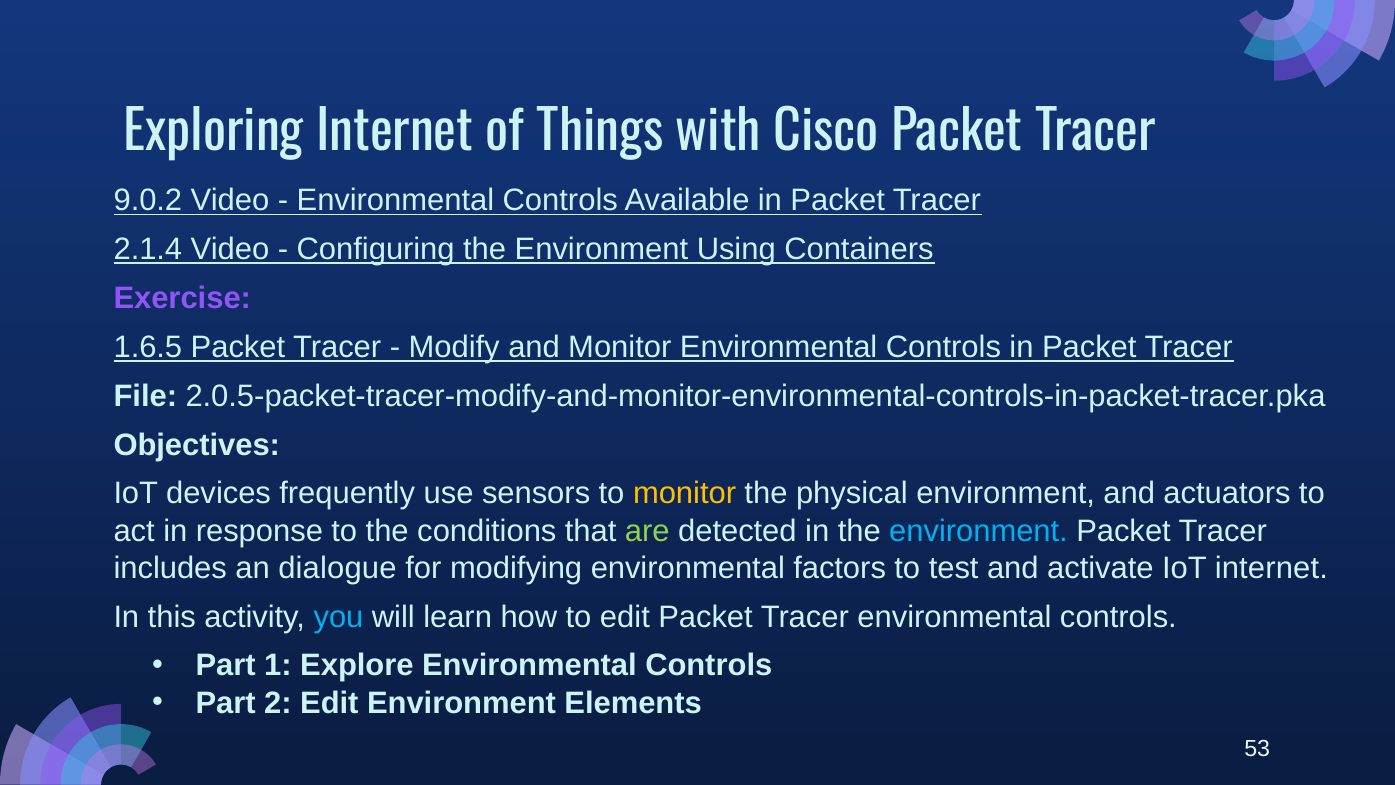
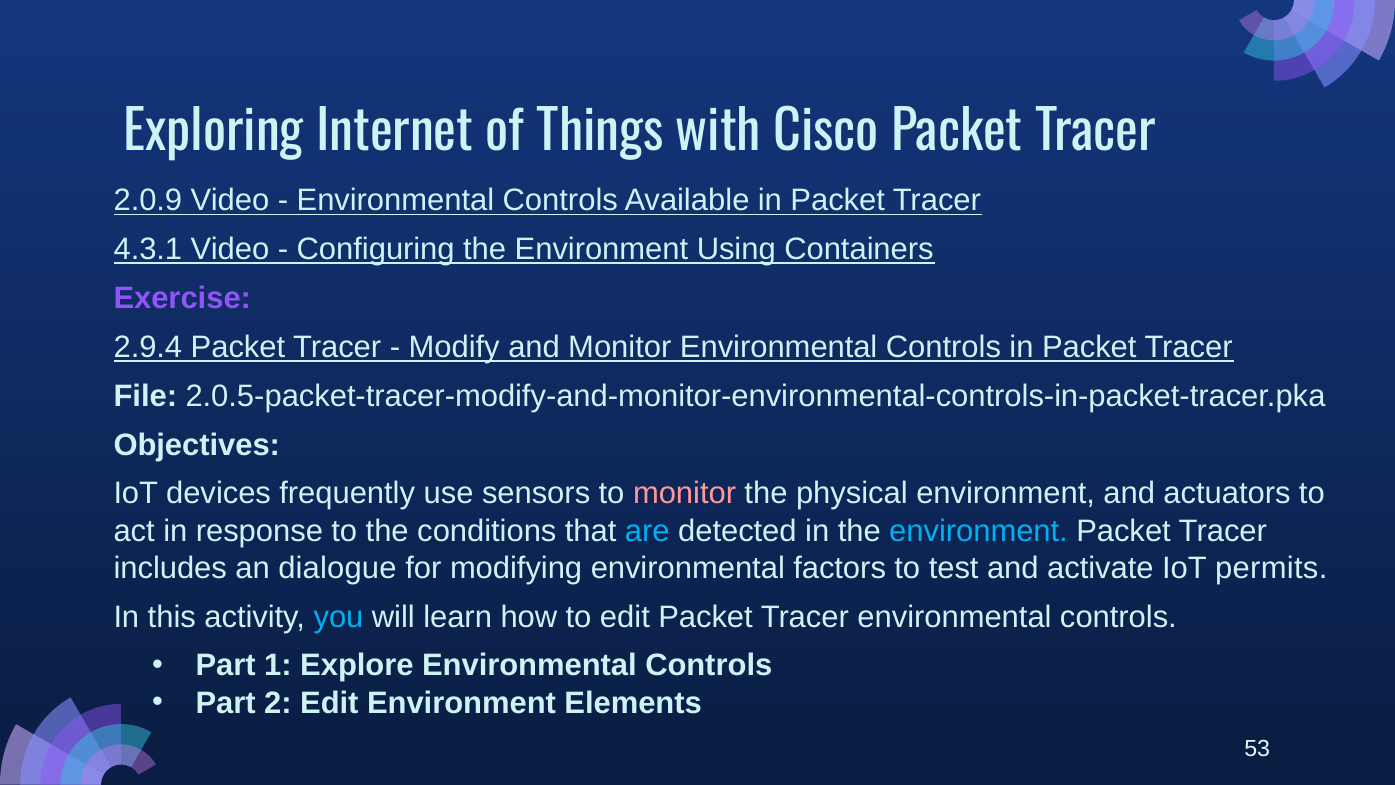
9.0.2: 9.0.2 -> 2.0.9 (148, 201)
2.1.4: 2.1.4 -> 4.3.1 (148, 249)
1.6.5: 1.6.5 -> 2.9.4 (148, 347)
monitor colour: yellow -> pink (685, 494)
are colour: light green -> light blue (647, 531)
IoT internet: internet -> permits (1271, 568)
